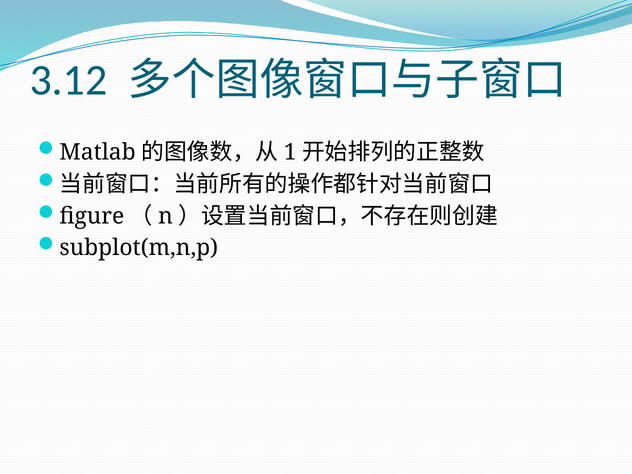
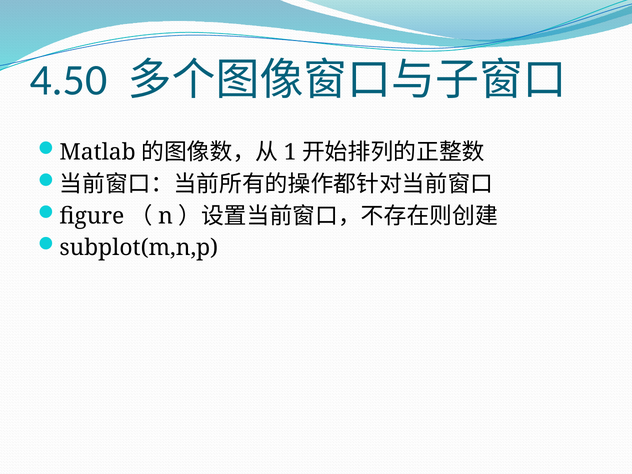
3.12: 3.12 -> 4.50 (68, 80)
